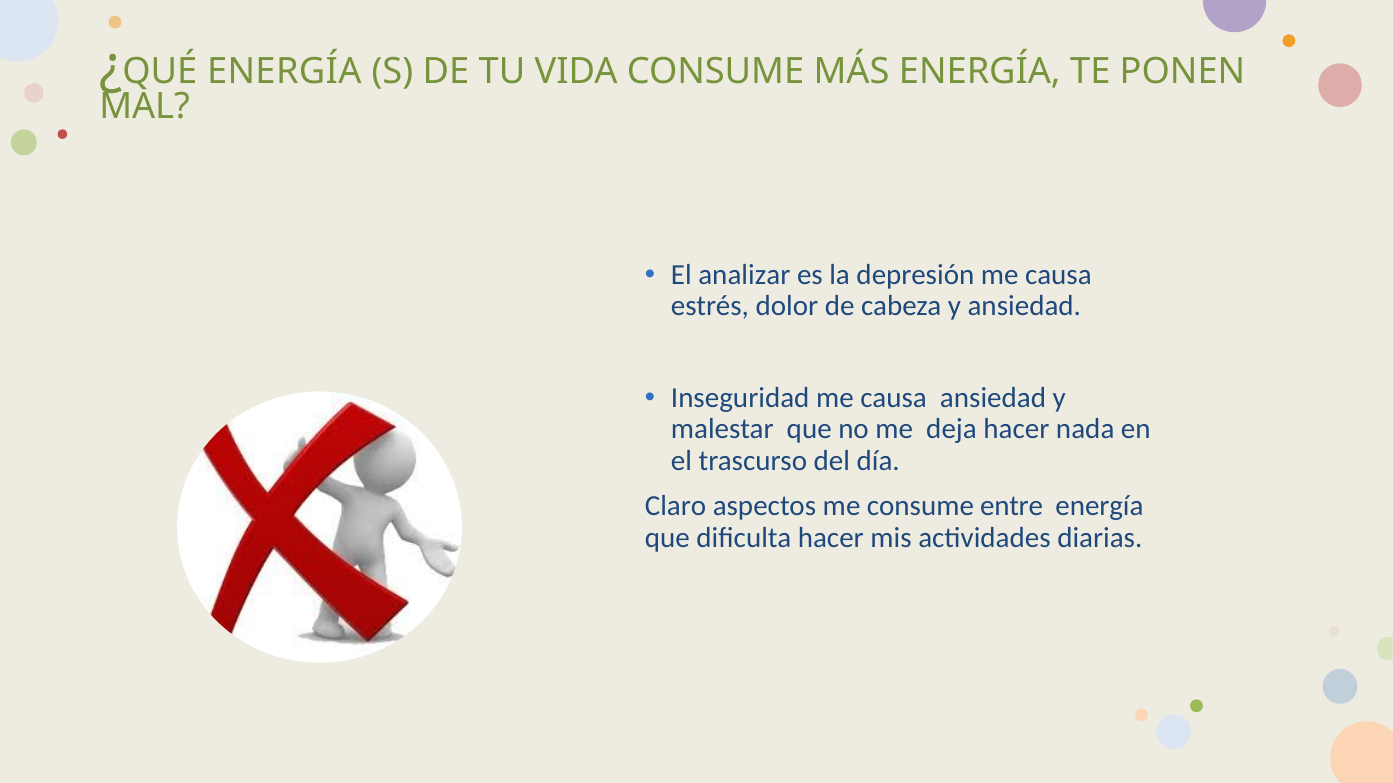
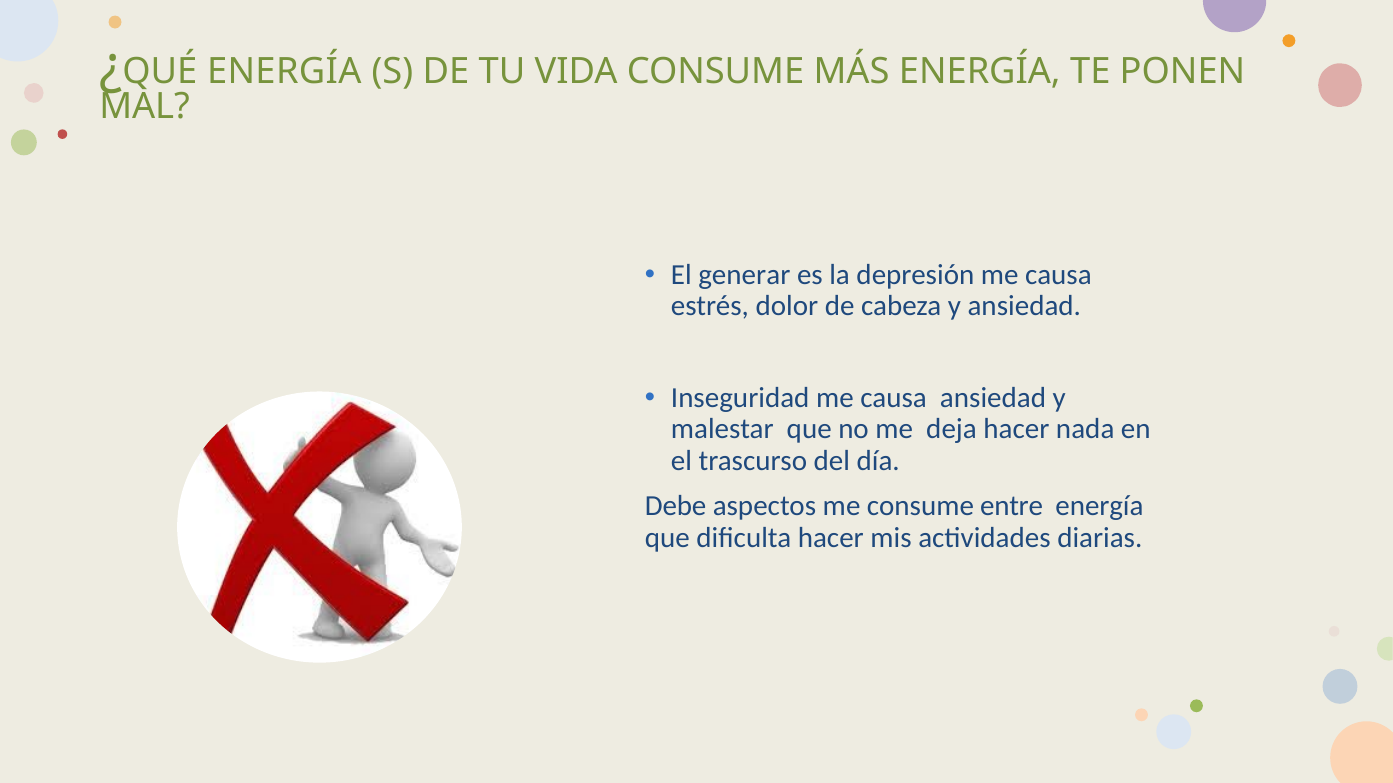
analizar: analizar -> generar (744, 275)
Claro: Claro -> Debe (676, 507)
